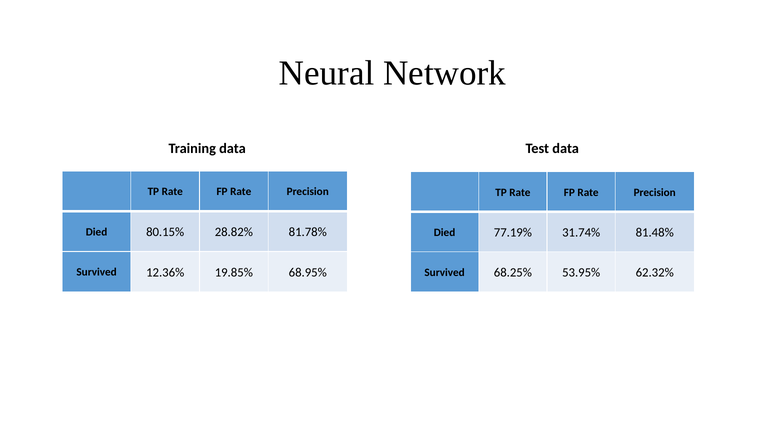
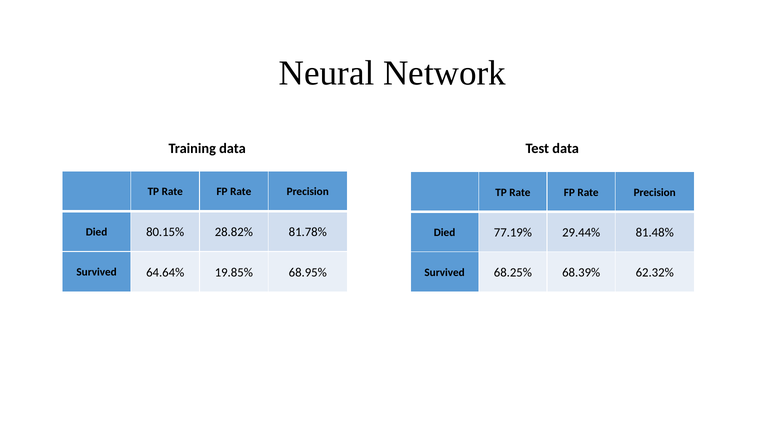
31.74%: 31.74% -> 29.44% (581, 232)
12.36%: 12.36% -> 64.64% (165, 272)
53.95%: 53.95% -> 68.39% (581, 272)
